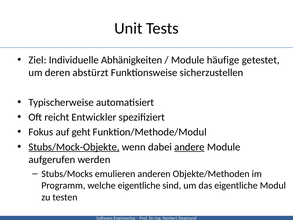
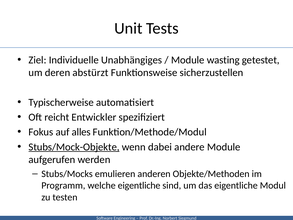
Abhänigkeiten: Abhänigkeiten -> Unabhängiges (132, 60)
häufige: häufige -> wasting (223, 60)
geht: geht -> alles (81, 132)
andere underline: present -> none (190, 147)
